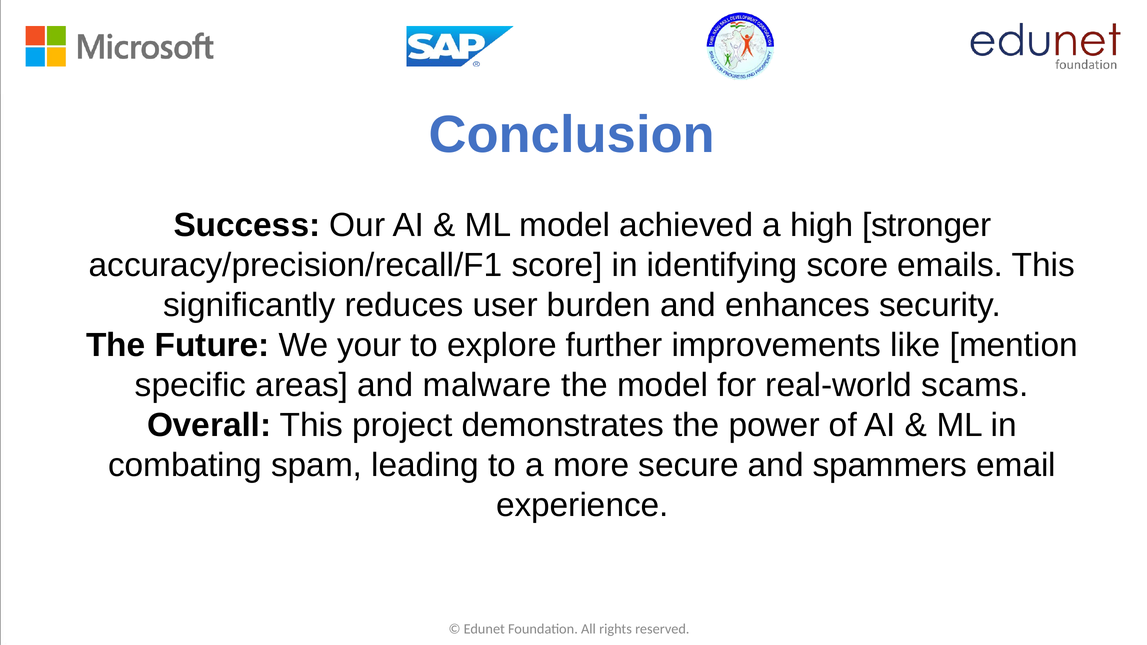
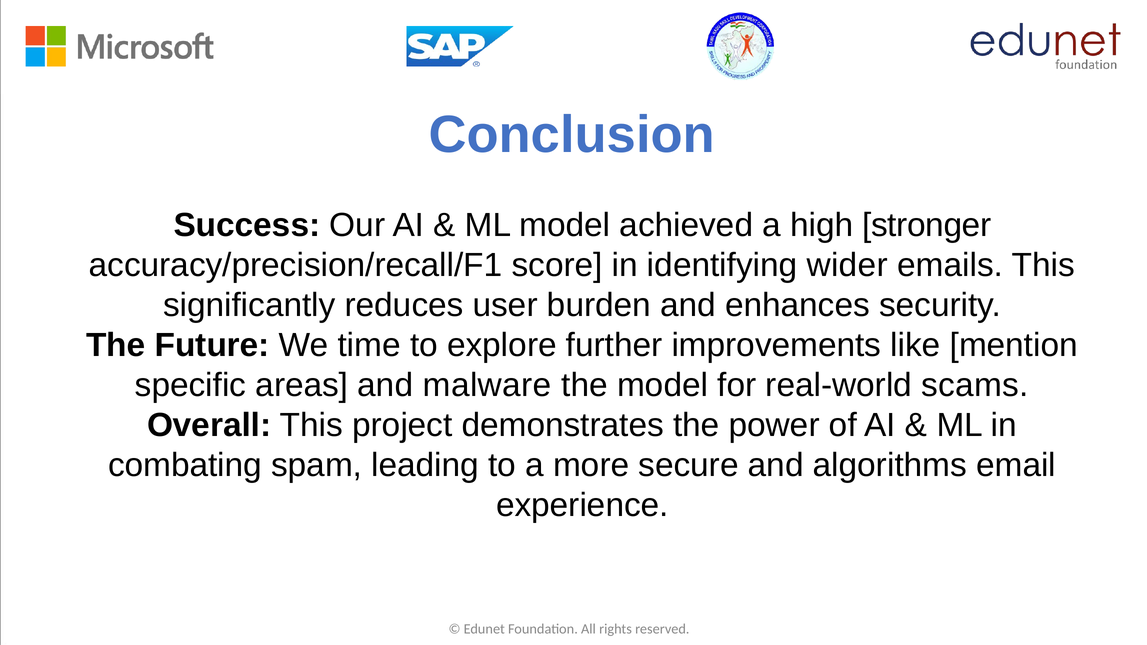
identifying score: score -> wider (847, 265)
your: your -> time (369, 345)
spammers: spammers -> algorithms (890, 466)
